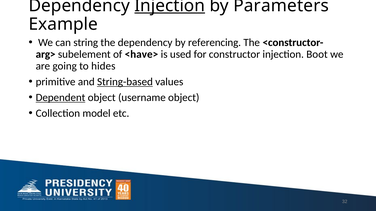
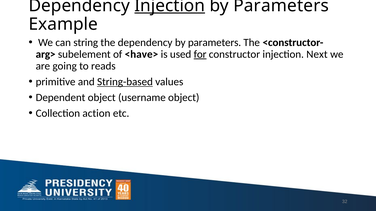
dependency by referencing: referencing -> parameters (215, 43)
for underline: none -> present (200, 54)
Boot: Boot -> Next (317, 54)
hides: hides -> reads (103, 66)
Dependent underline: present -> none (61, 98)
model: model -> action (96, 114)
